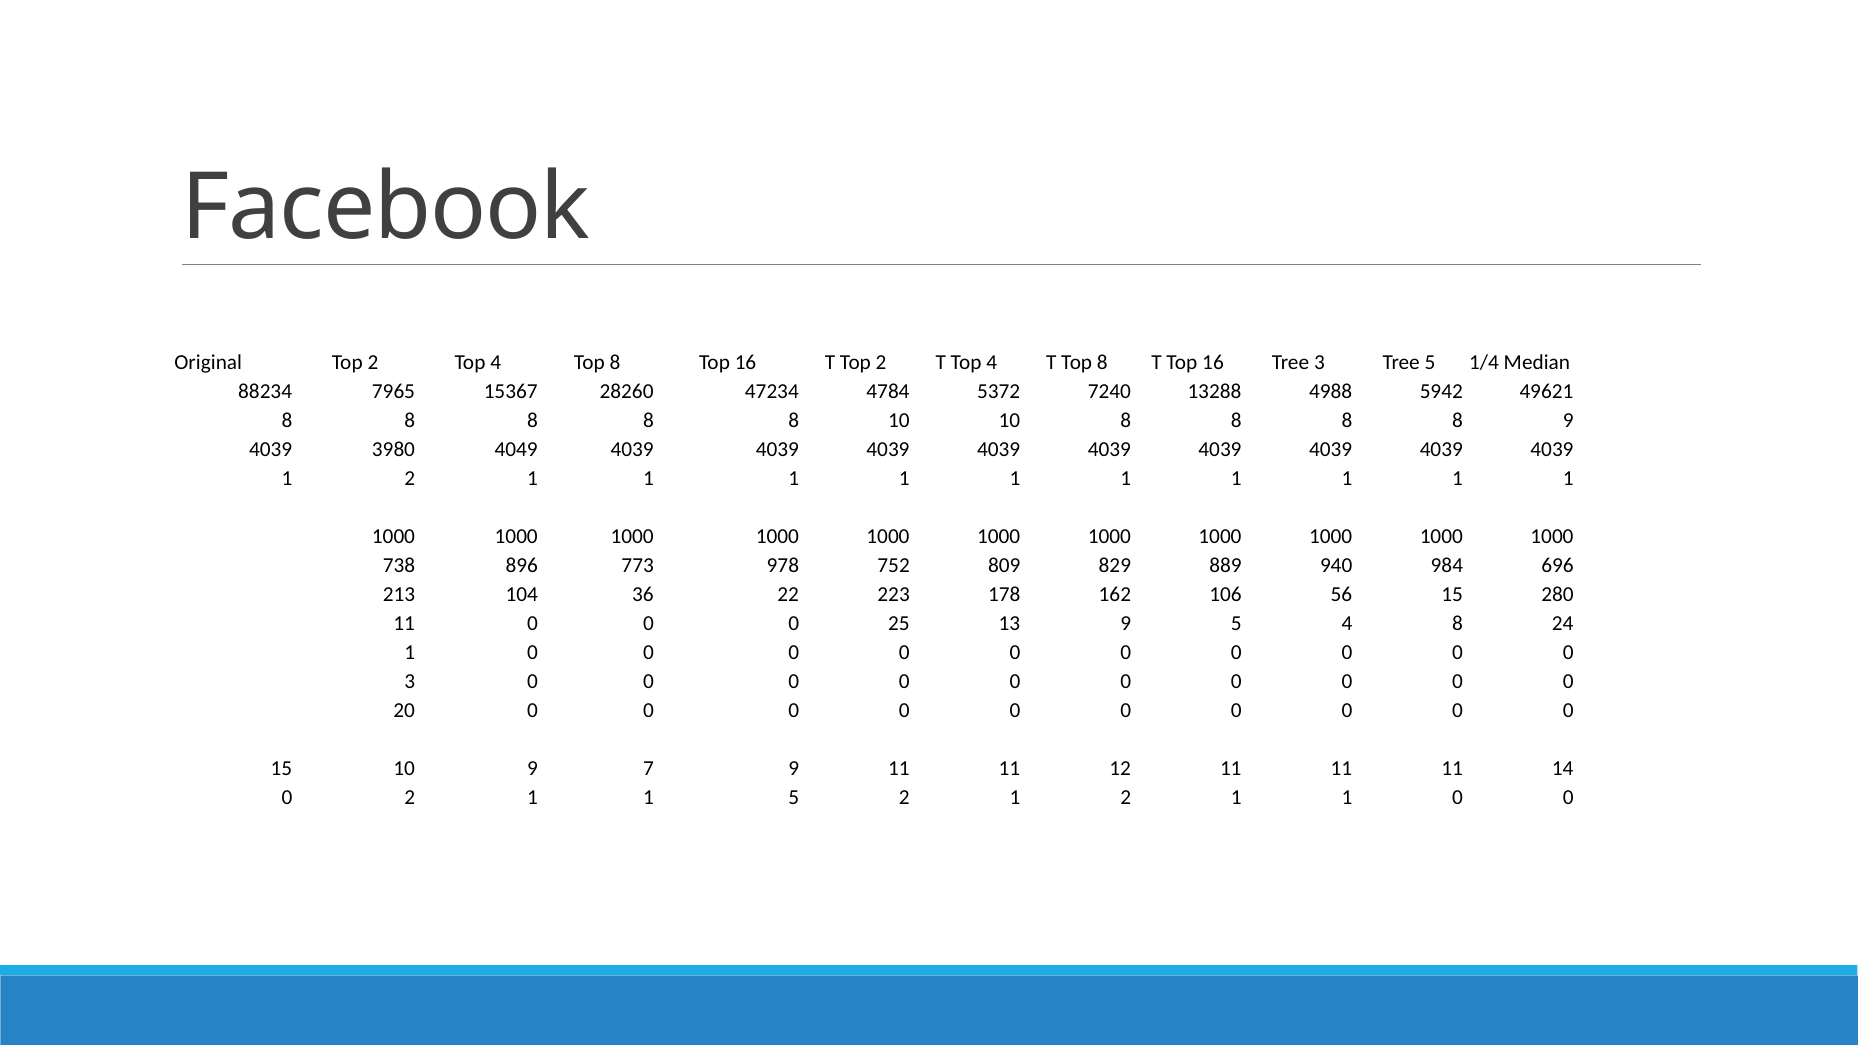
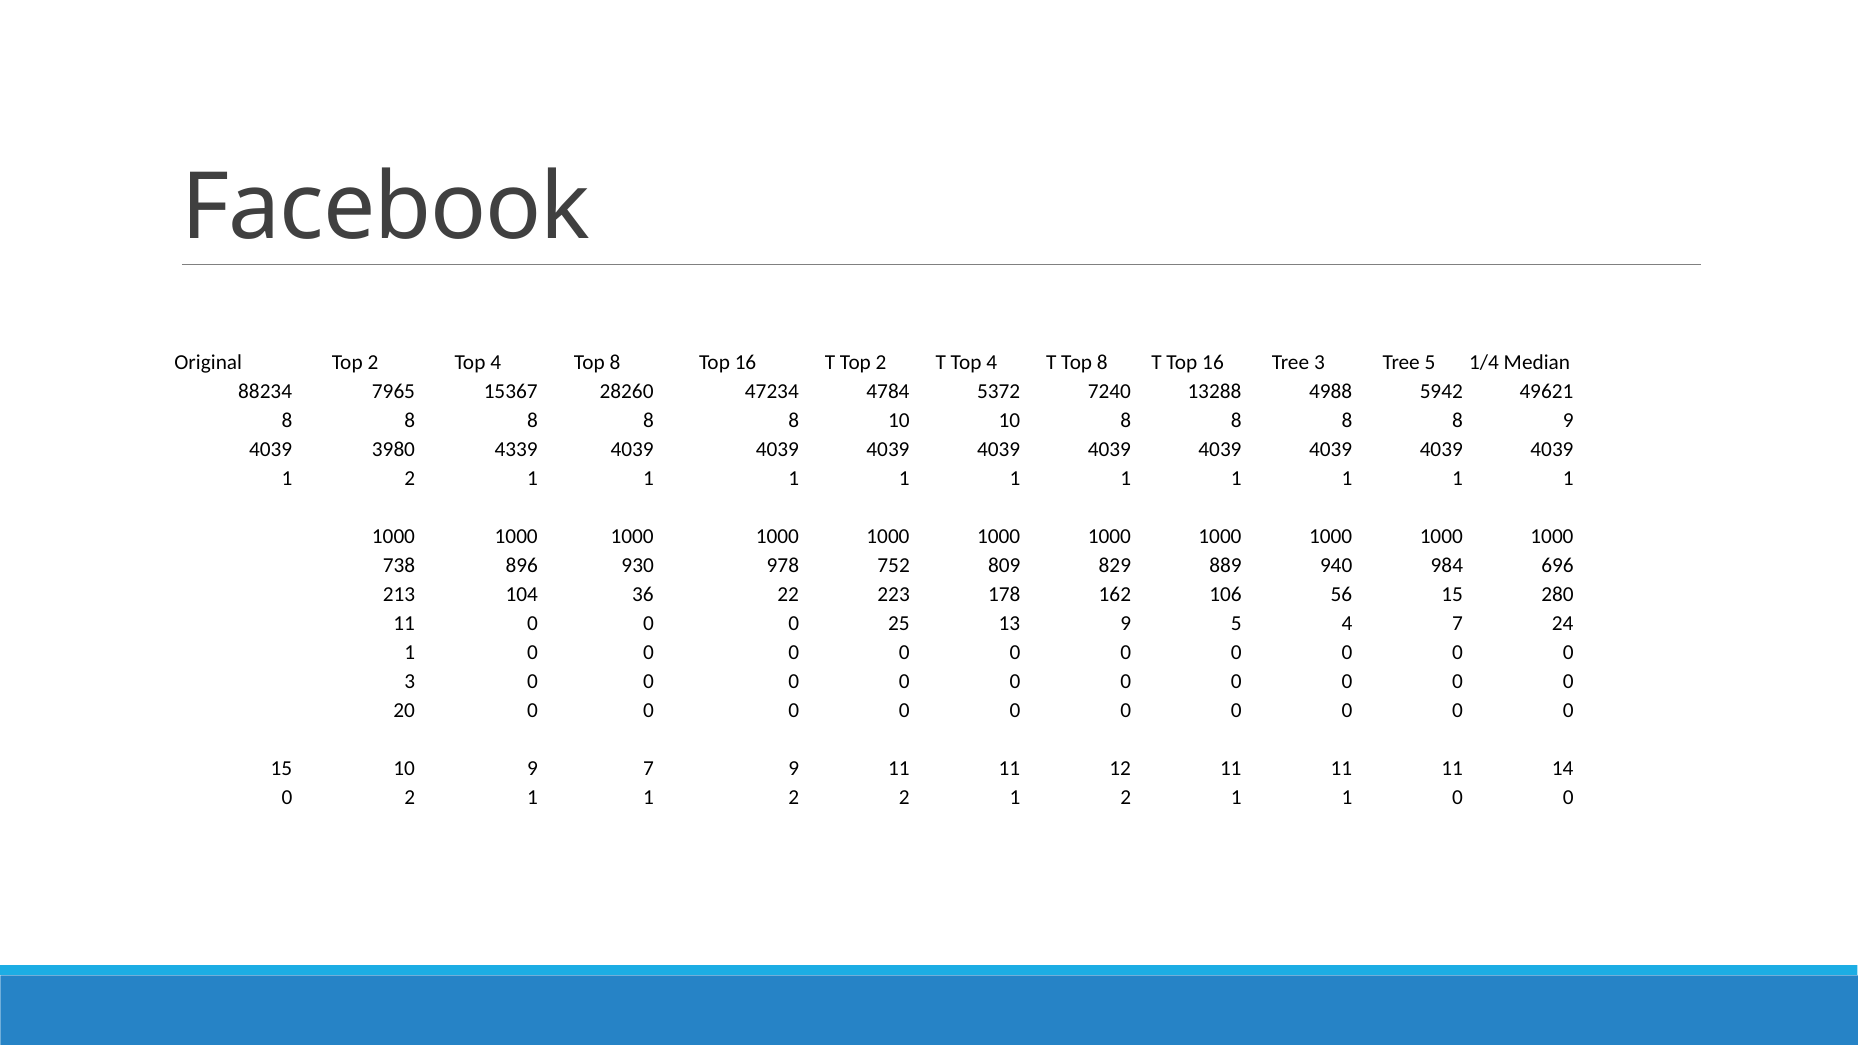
4049: 4049 -> 4339 (516, 449)
773: 773 -> 930 (638, 565)
4 8: 8 -> 7 (1458, 623)
1 1 5: 5 -> 2 (794, 798)
